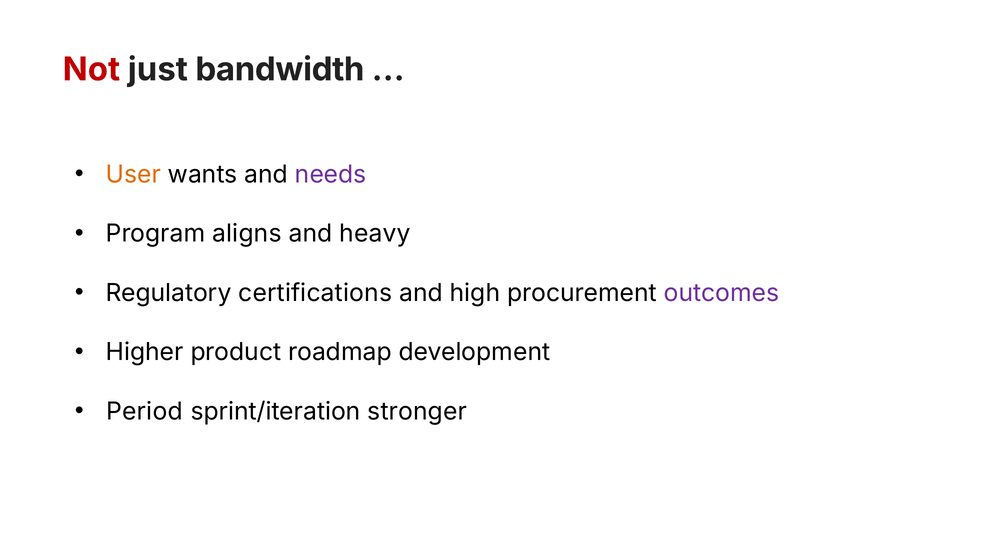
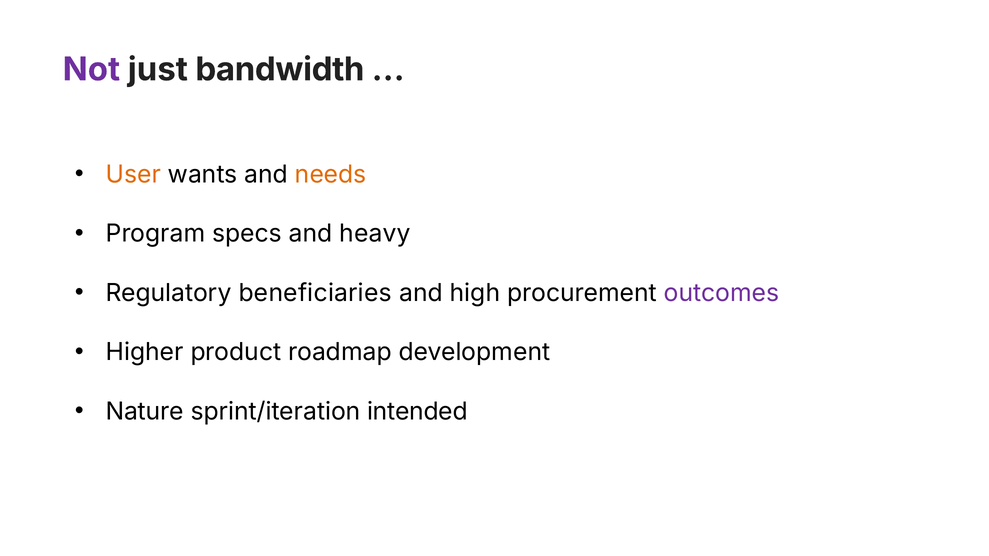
Not colour: red -> purple (91, 70)
needs colour: purple -> orange (331, 174)
aligns: aligns -> specs (247, 234)
certifications: certifications -> beneficiaries (315, 293)
Period: Period -> Nature (145, 412)
stronger: stronger -> intended (417, 412)
